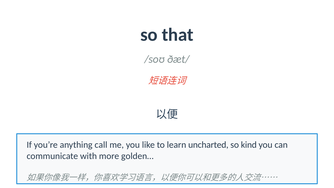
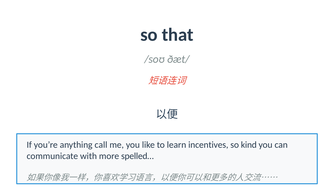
uncharted: uncharted -> incentives (208, 145)
golden…: golden… -> spelled… (137, 156)
